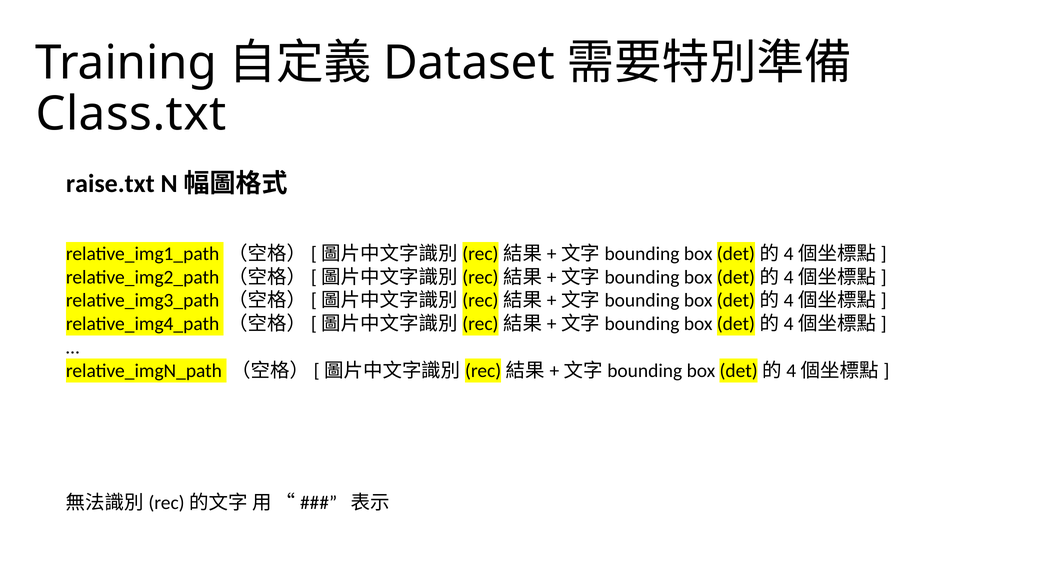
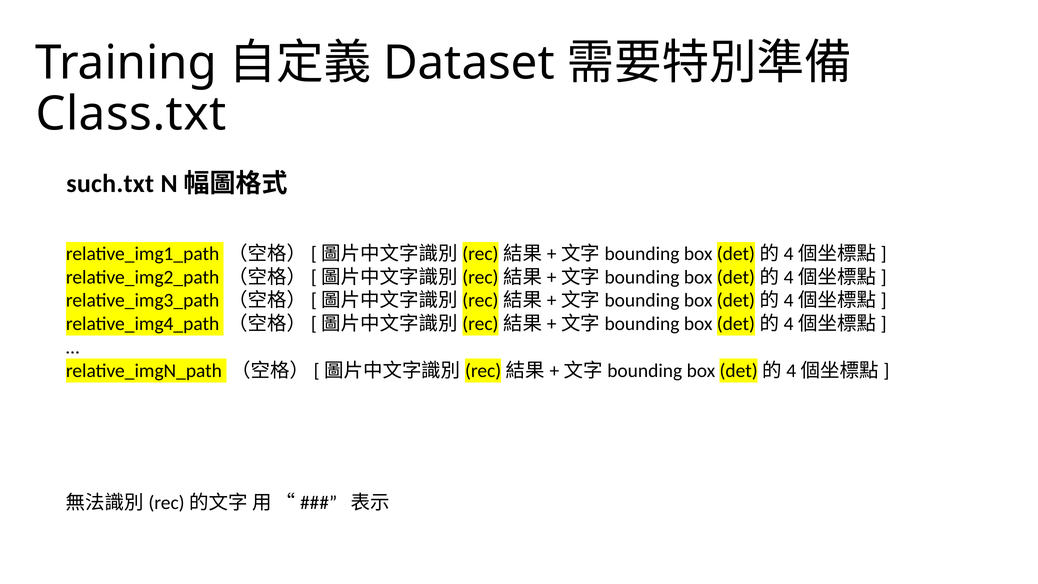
raise.txt: raise.txt -> such.txt (110, 184)
